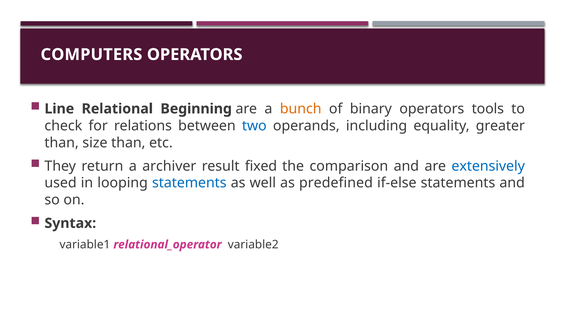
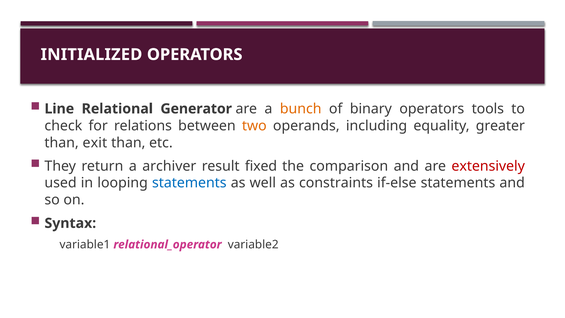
COMPUTERS: COMPUTERS -> INITIALIZED (91, 55)
Beginning: Beginning -> Generator (196, 109)
two colour: blue -> orange (254, 126)
size: size -> exit (95, 143)
extensively colour: blue -> red (488, 166)
predefined: predefined -> constraints (336, 183)
